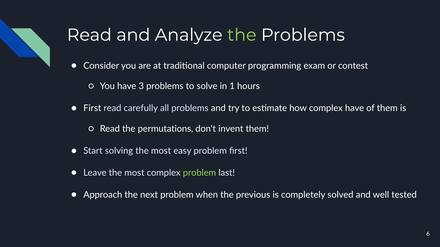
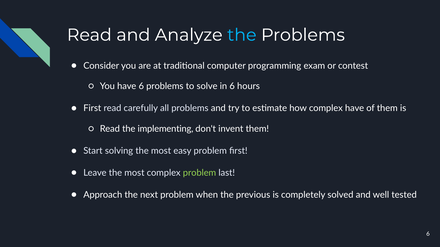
the colour: light green -> light blue (242, 35)
have 3: 3 -> 6 (141, 86)
in 1: 1 -> 6 (232, 86)
permutations: permutations -> implementing (165, 129)
